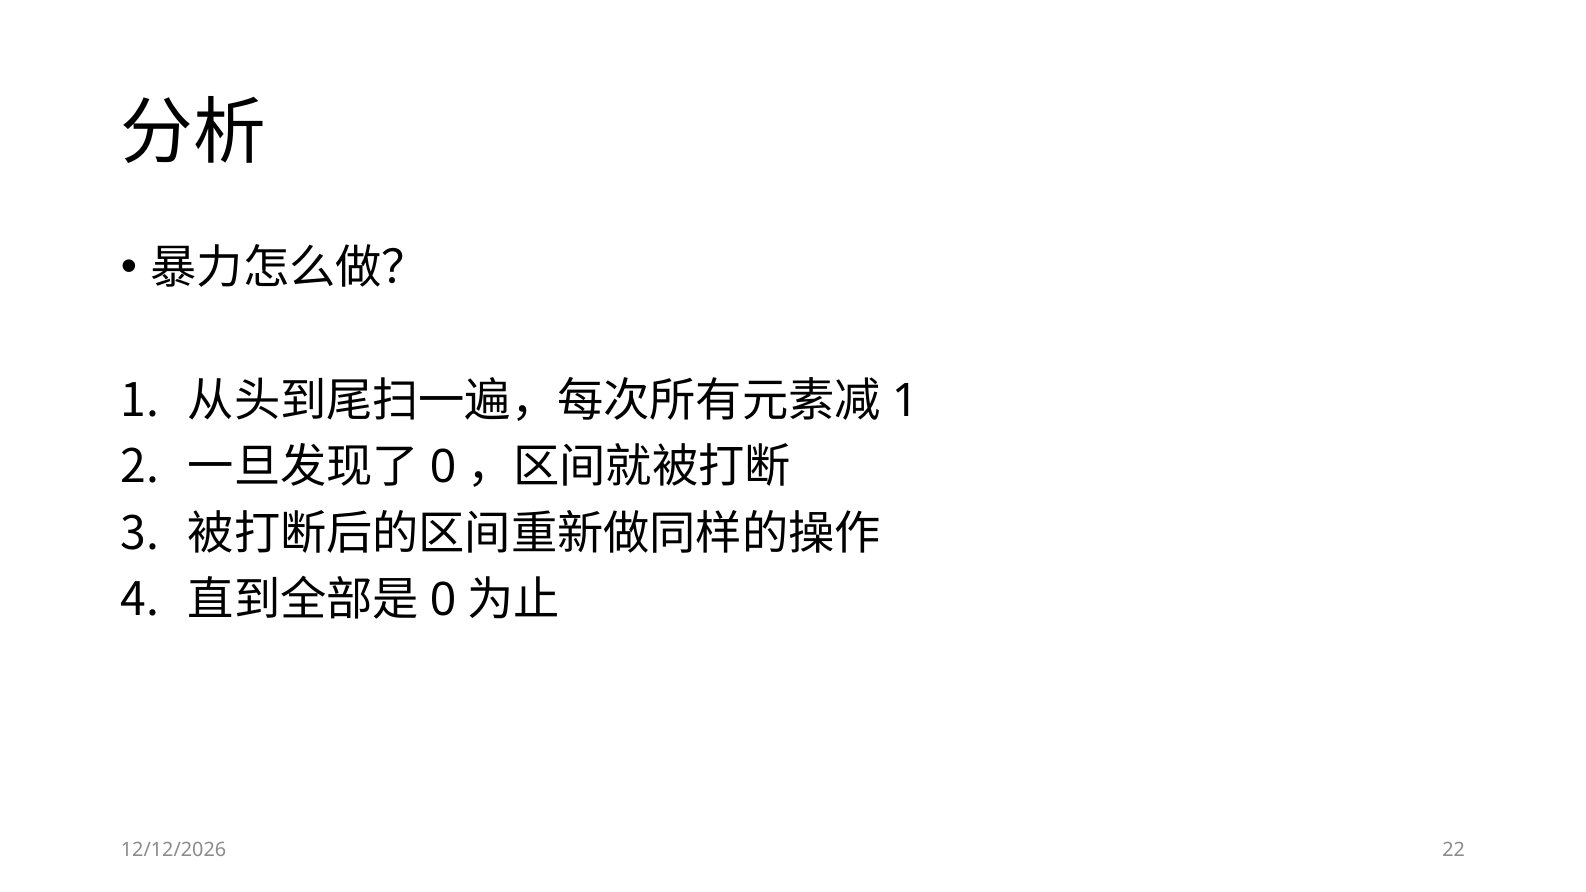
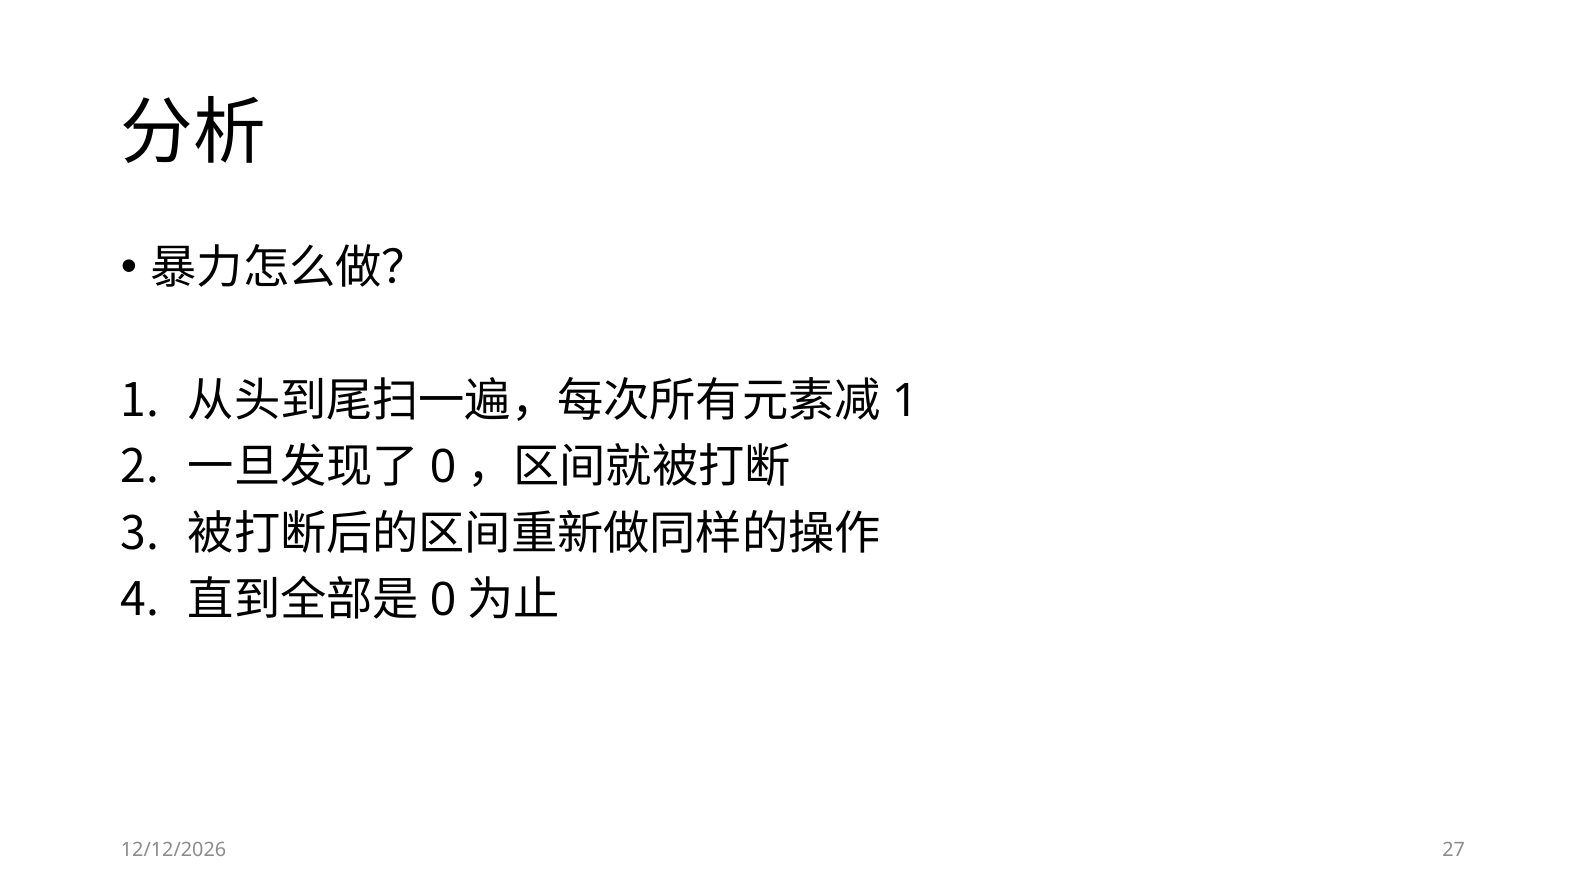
22: 22 -> 27 (1454, 850)
